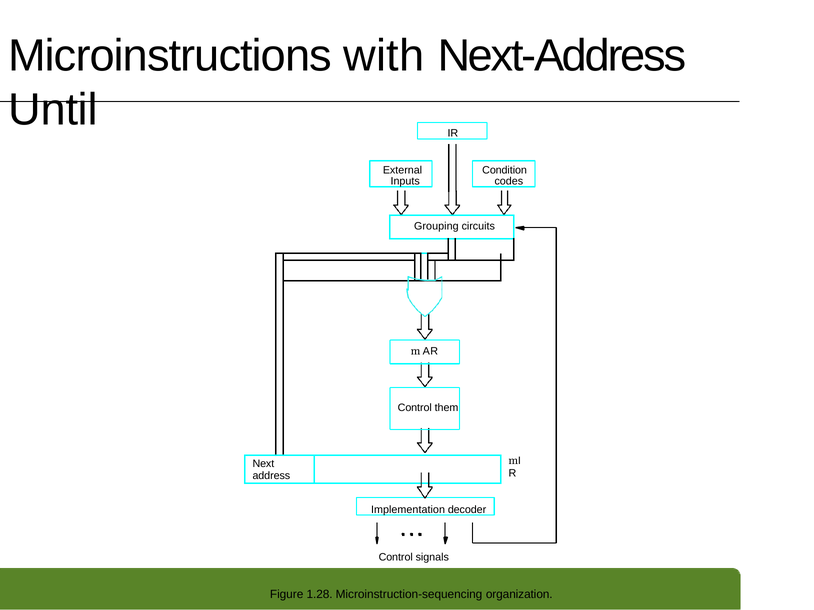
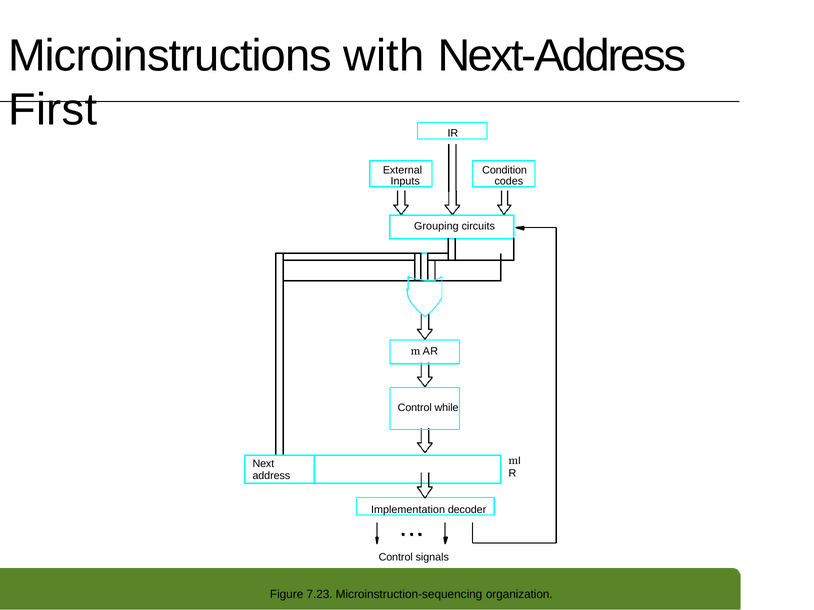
Until: Until -> First (53, 110)
them: them -> while (447, 408)
1.28: 1.28 -> 7.23 (320, 595)
